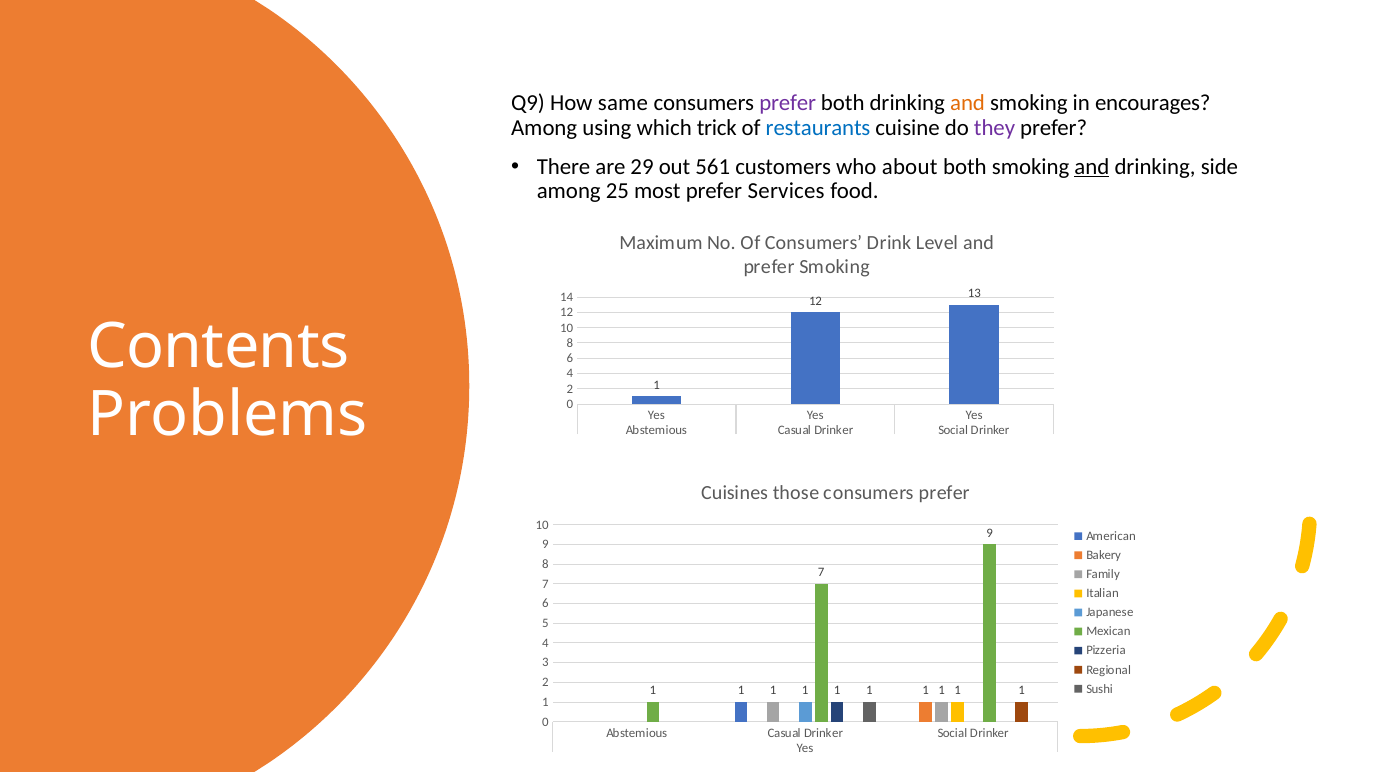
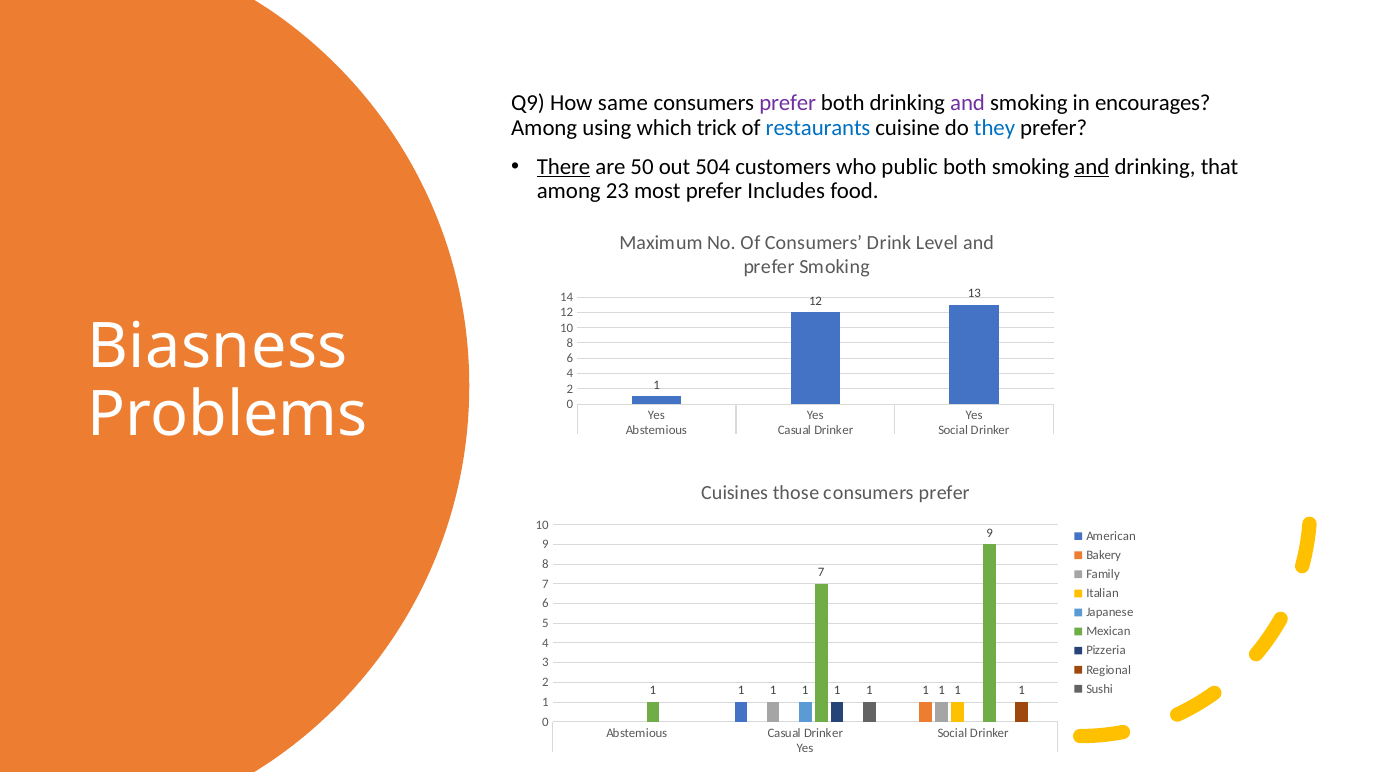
and colour: orange -> purple (968, 103)
they colour: purple -> blue (995, 128)
There underline: none -> present (564, 167)
29: 29 -> 50 (642, 167)
561: 561 -> 504 (713, 167)
about: about -> public (910, 167)
side: side -> that (1220, 167)
25: 25 -> 23 (617, 191)
Services: Services -> Includes (786, 191)
Contents: Contents -> Biasness (218, 347)
